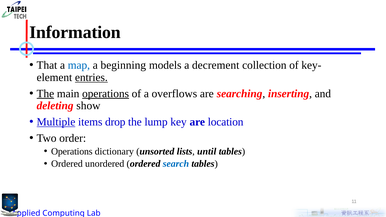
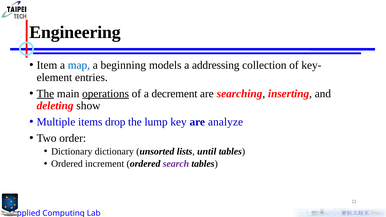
Information: Information -> Engineering (75, 32)
That: That -> Item (47, 65)
decrement: decrement -> addressing (216, 65)
entries underline: present -> none (91, 77)
overflows: overflows -> decrement (174, 94)
Multiple underline: present -> none (56, 122)
location: location -> analyze (226, 122)
Operations: Operations -> Dictionary (72, 151)
unordered: unordered -> increment (105, 164)
search colour: blue -> purple (176, 164)
